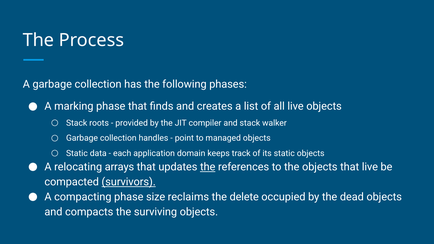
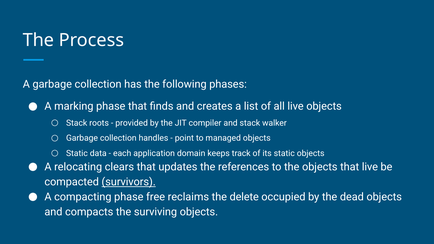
arrays: arrays -> clears (119, 167)
the underline: present -> none (208, 167)
size: size -> free (156, 197)
